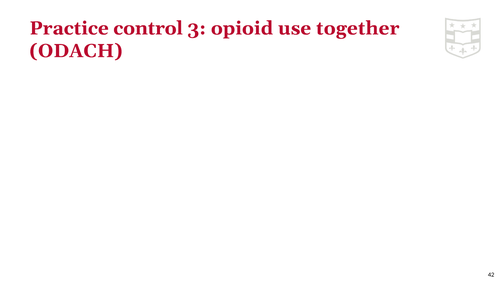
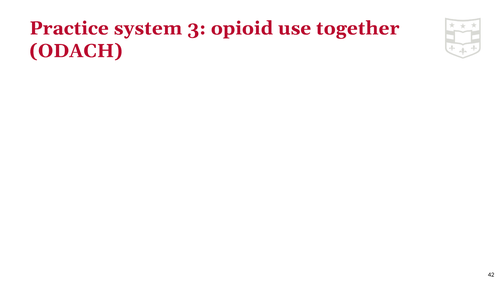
control: control -> system (148, 28)
